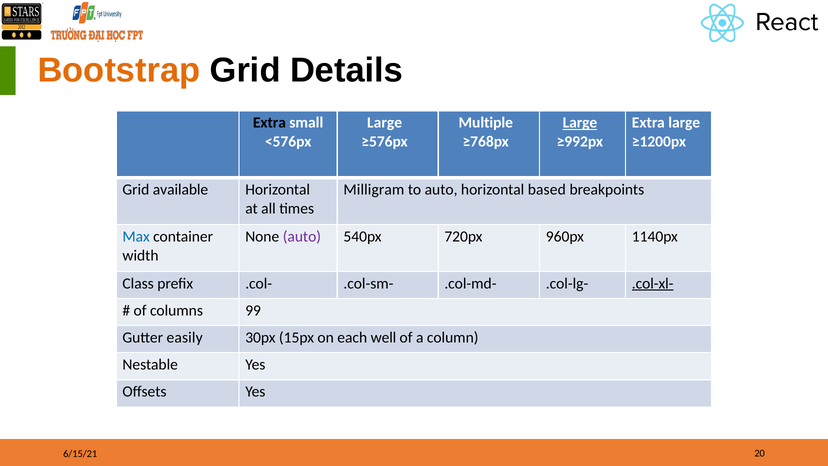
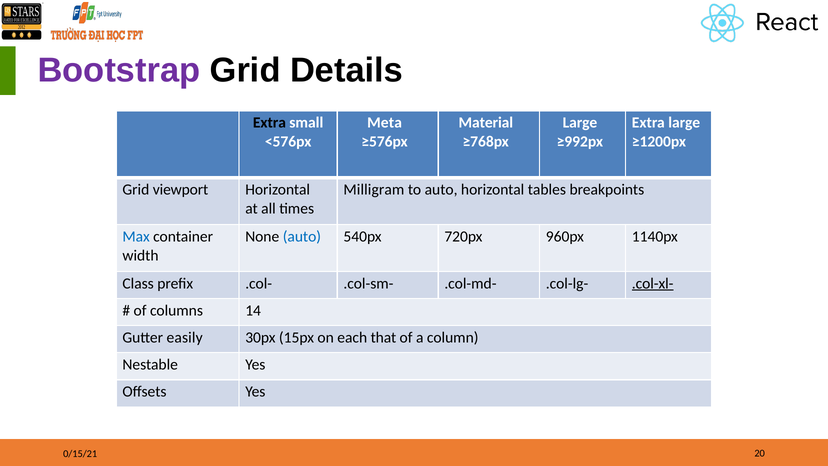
Bootstrap colour: orange -> purple (119, 70)
Large: Large -> Meta (385, 123)
Multiple: Multiple -> Material (486, 123)
Large underline: present -> none (580, 123)
available: available -> viewport (181, 190)
based: based -> tables (547, 190)
auto colour: purple -> blue (302, 236)
99: 99 -> 14 (253, 310)
well: well -> that (383, 337)
6/15/21: 6/15/21 -> 0/15/21 (80, 453)
